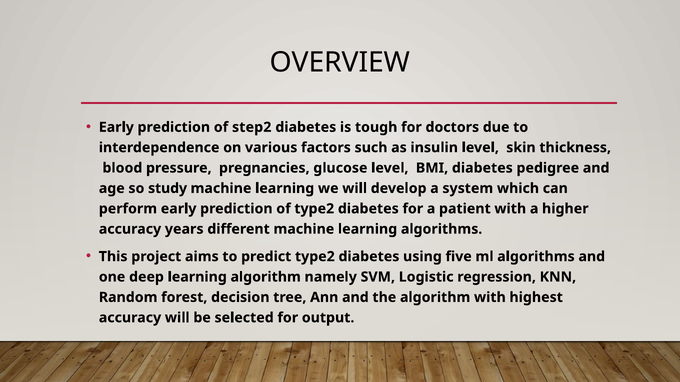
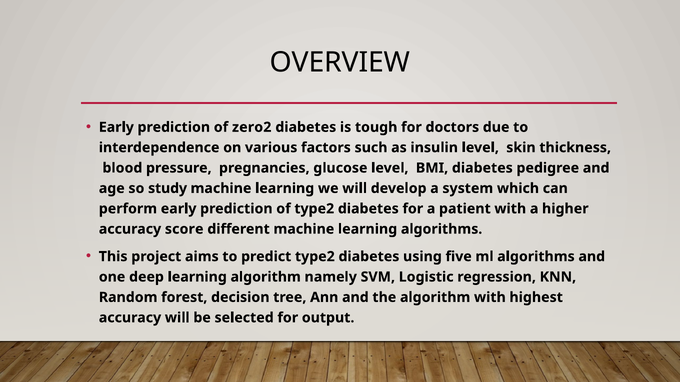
step2: step2 -> zero2 (252, 127)
years: years -> score (184, 229)
